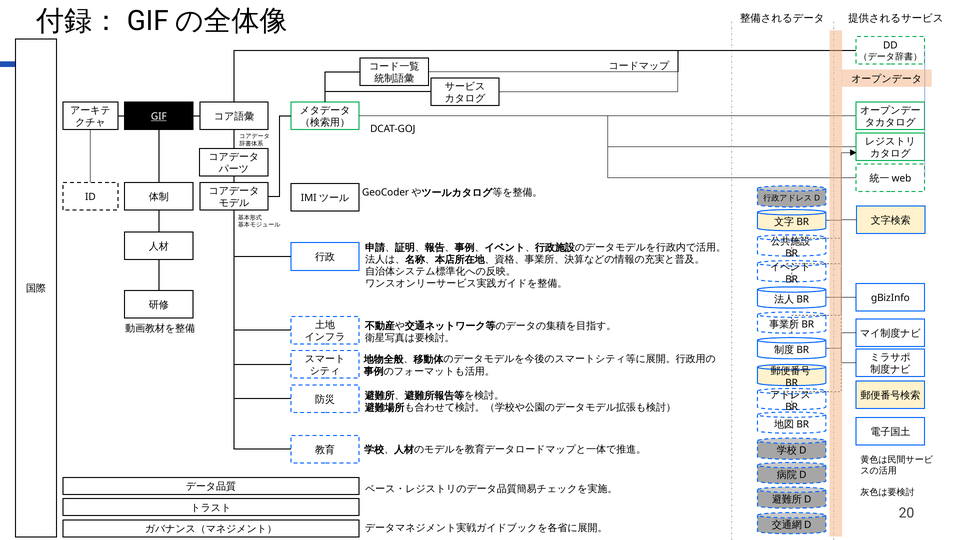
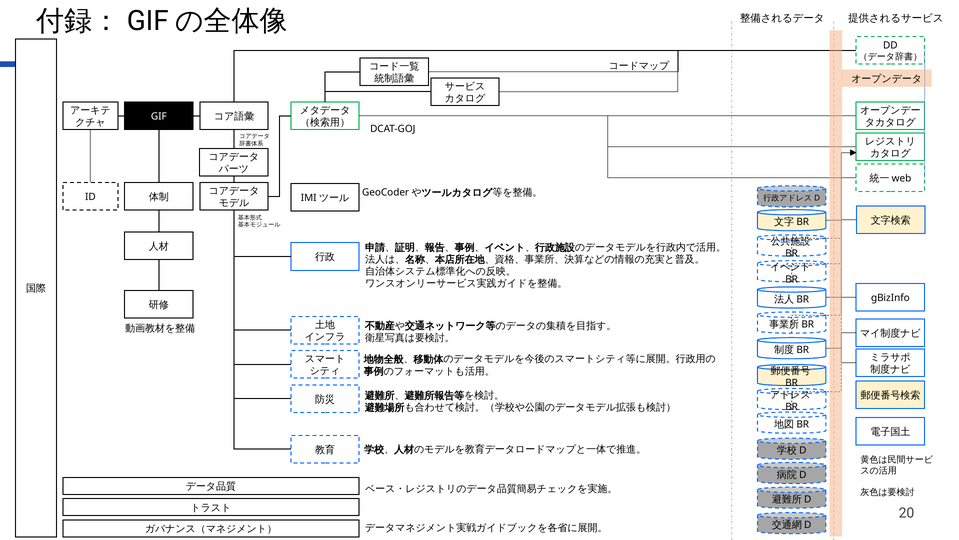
GIF underline: present -> none (159, 116)
